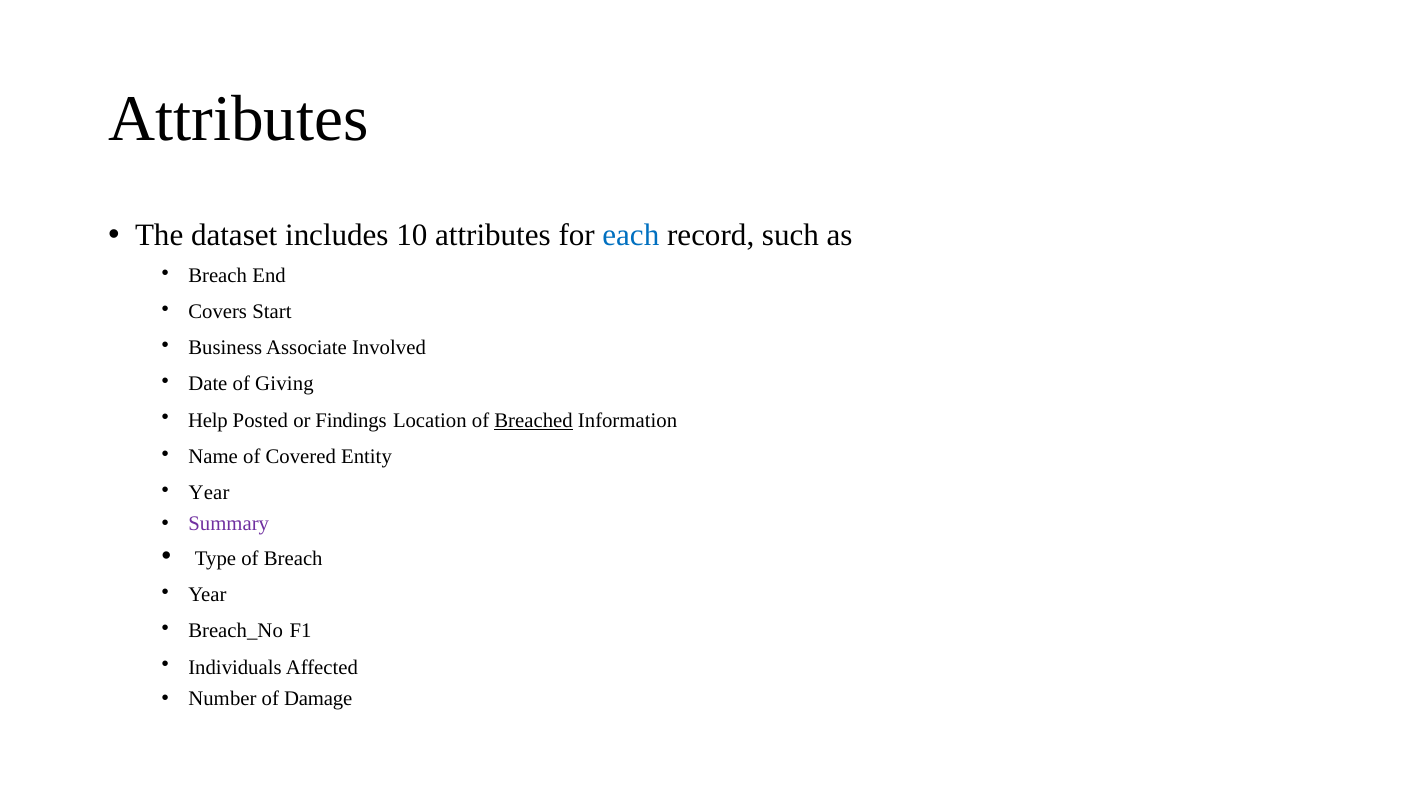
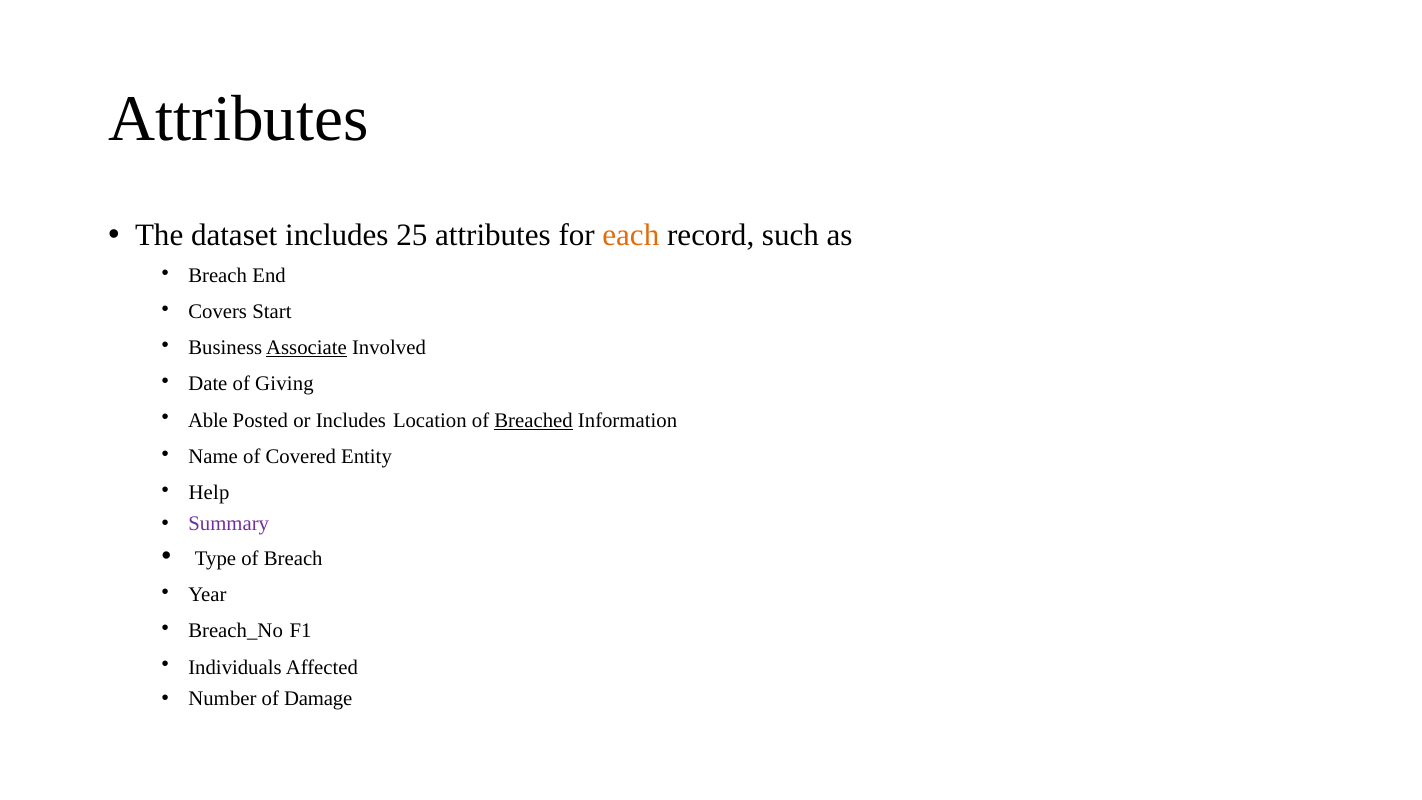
10: 10 -> 25 (412, 235)
each colour: blue -> orange (631, 235)
Associate underline: none -> present (306, 348)
Help: Help -> Able (208, 420)
or Findings: Findings -> Includes (351, 420)
Year: Year -> Help (209, 493)
